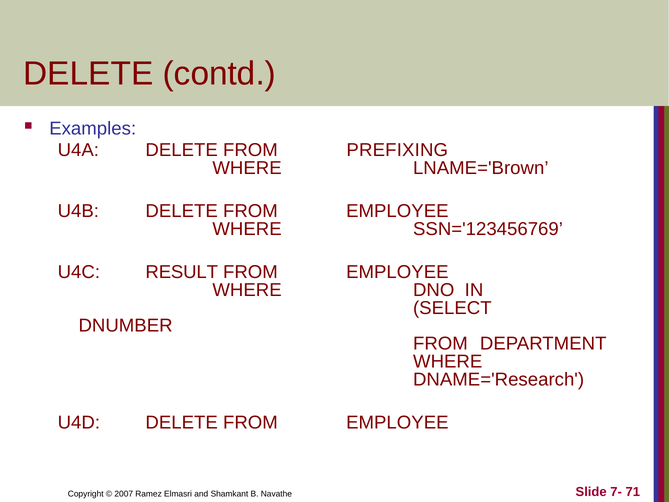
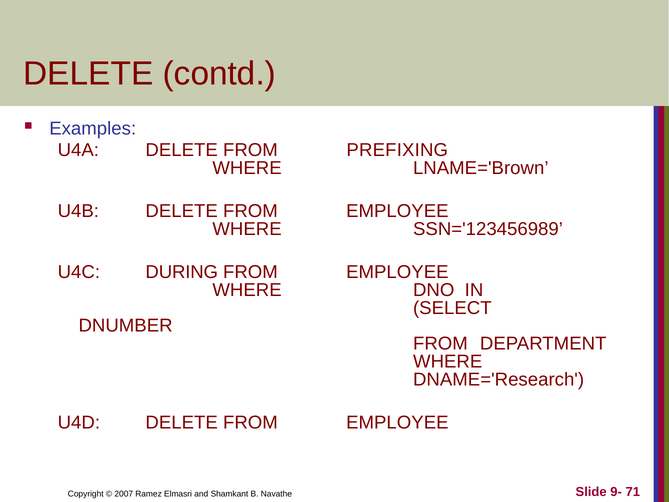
SSN='123456769: SSN='123456769 -> SSN='123456989 (488, 229)
RESULT: RESULT -> DURING (182, 272)
7-: 7- -> 9- (616, 491)
